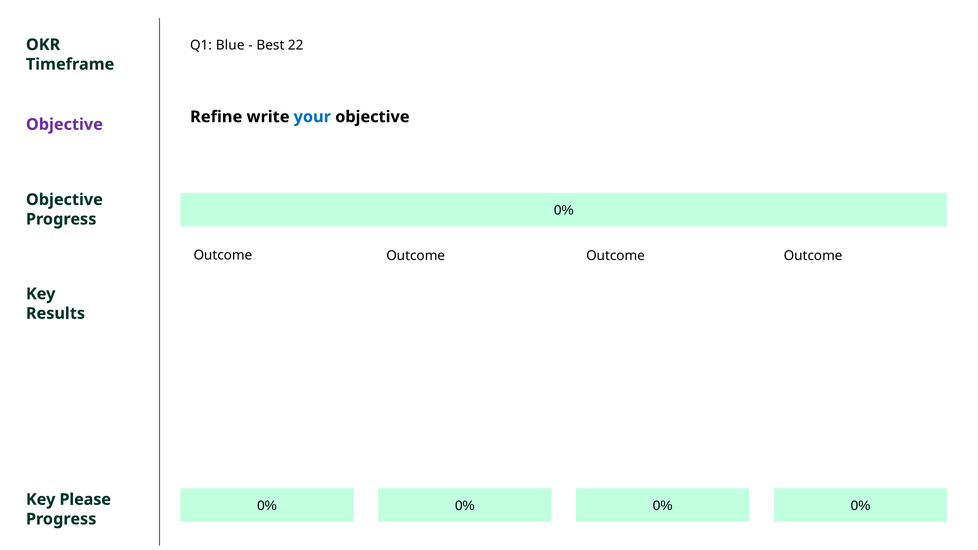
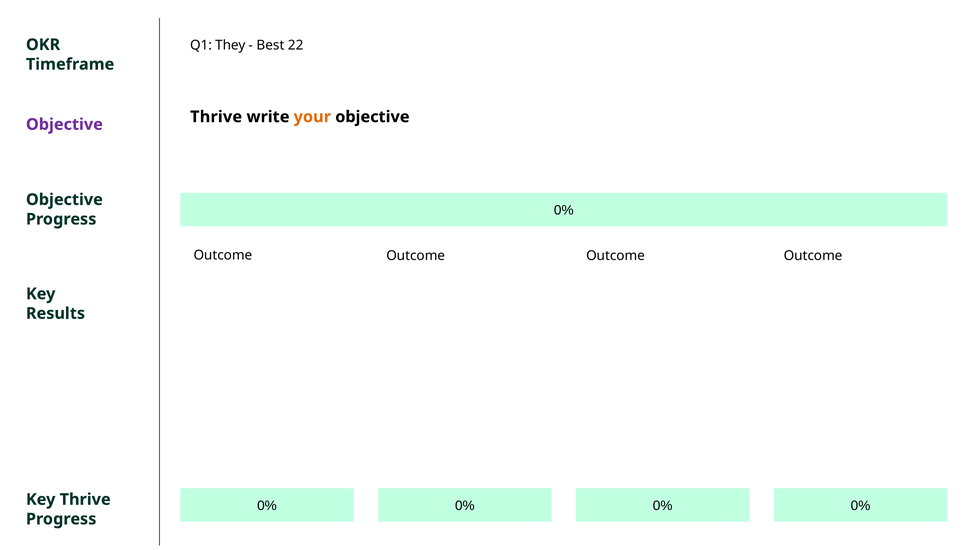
Blue: Blue -> They (230, 45)
Refine: Refine -> Thrive (216, 117)
your colour: blue -> orange (312, 117)
Key Please: Please -> Thrive (85, 500)
